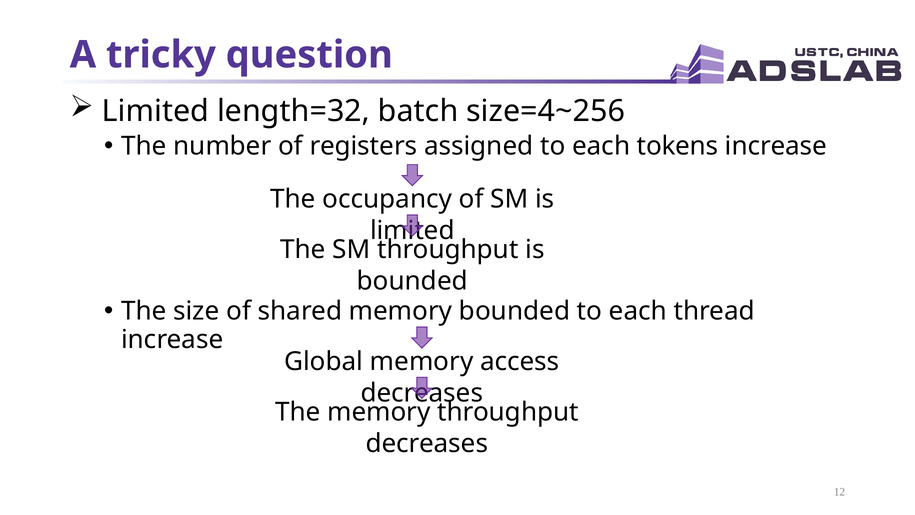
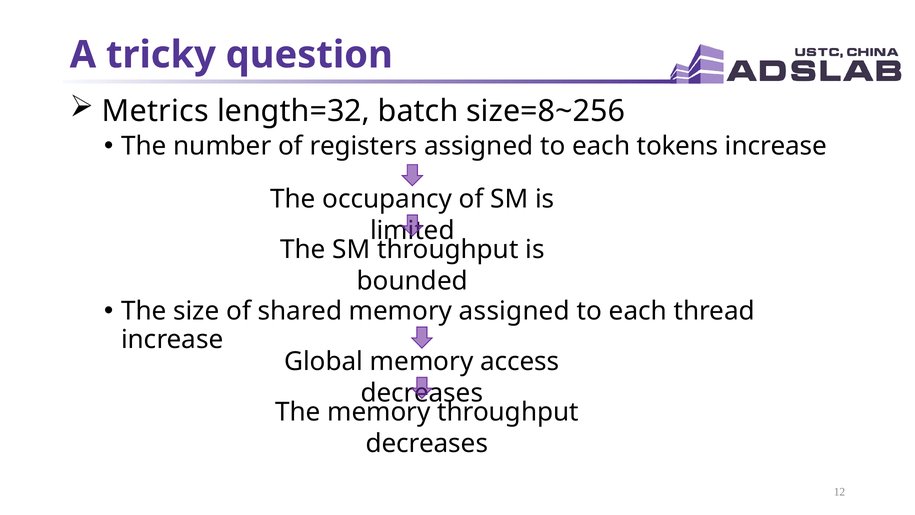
Limited: Limited -> Metrics (155, 111)
size=4~256: size=4~256 -> size=8~256 (546, 111)
memory bounded: bounded -> assigned (514, 311)
